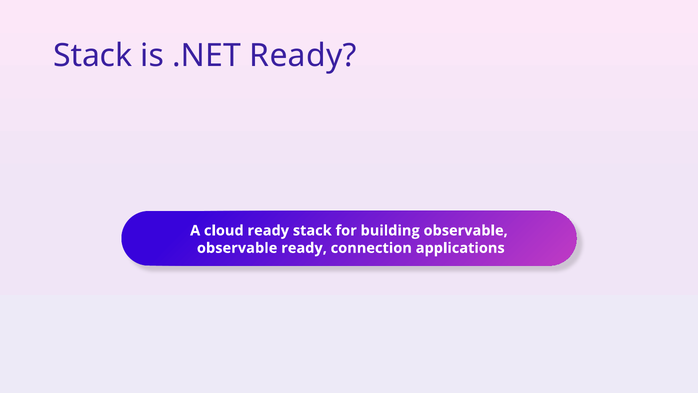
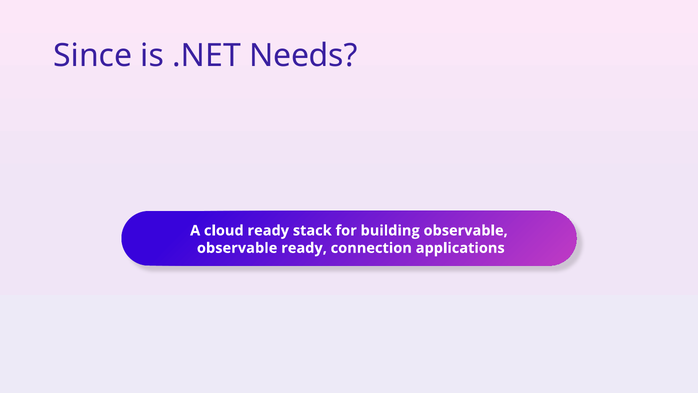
Stack: Stack -> Since (93, 56)
.NET Ready: Ready -> Needs (303, 56)
